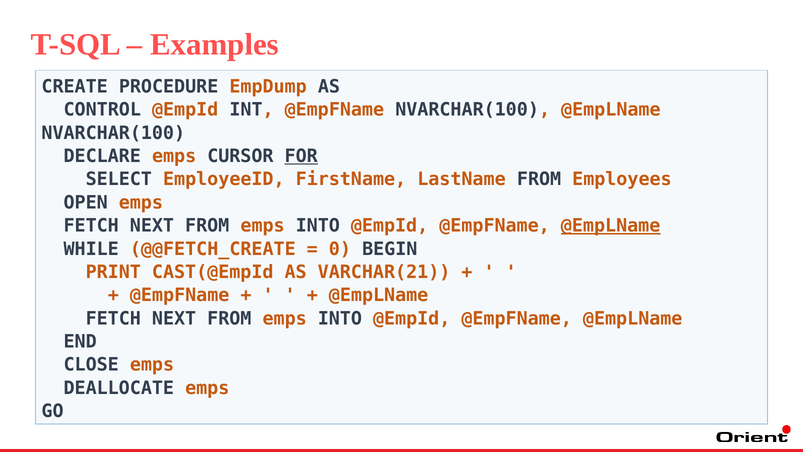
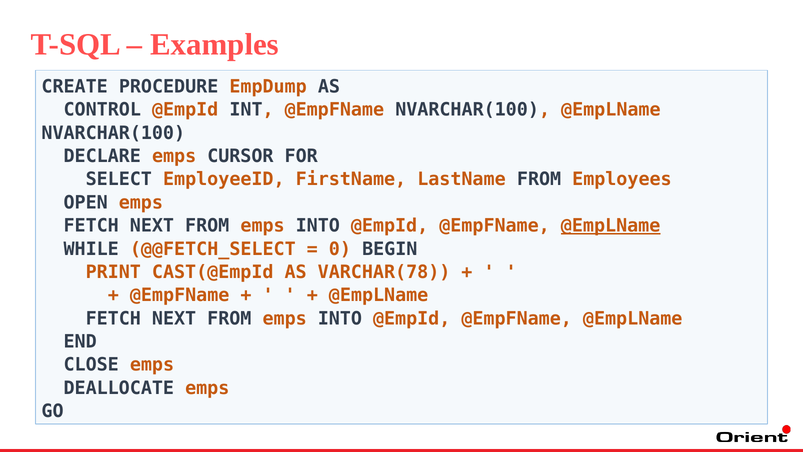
FOR underline: present -> none (301, 156)
@@FETCH_CREATE: @@FETCH_CREATE -> @@FETCH_SELECT (213, 249)
VARCHAR(21: VARCHAR(21 -> VARCHAR(78 (384, 272)
